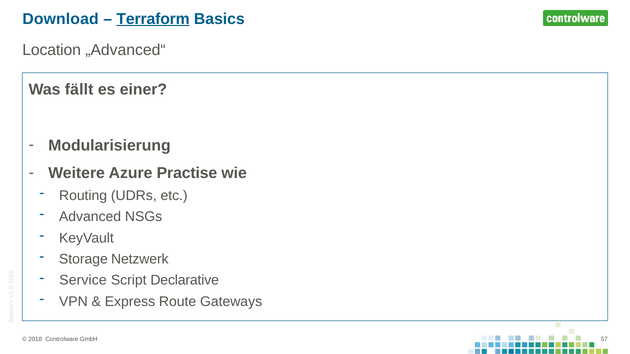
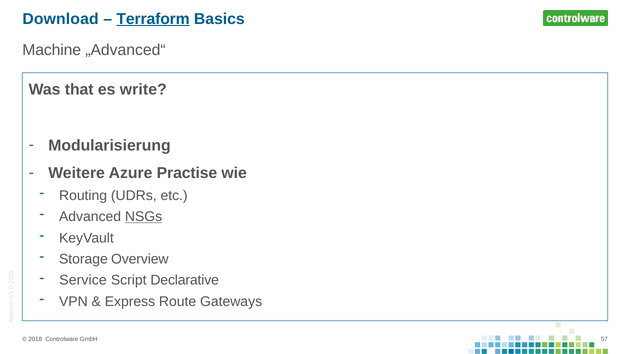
Location: Location -> Machine (52, 50)
fällt: fällt -> that (79, 90)
einer: einer -> write (143, 90)
NSGs underline: none -> present (144, 217)
Netzwerk: Netzwerk -> Overview (140, 259)
